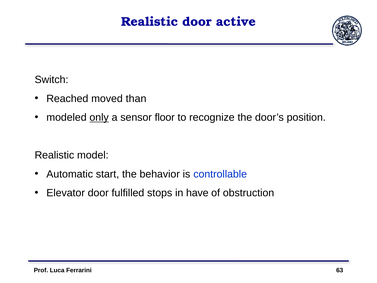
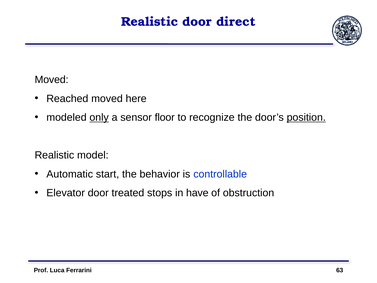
active: active -> direct (236, 22)
Switch: Switch -> Moved (52, 80)
than: than -> here (136, 98)
position underline: none -> present (306, 117)
fulfilled: fulfilled -> treated (128, 193)
